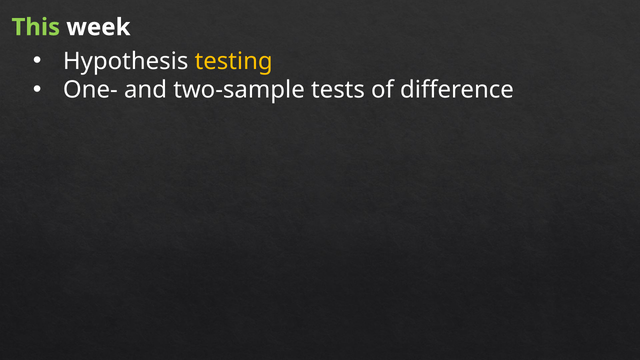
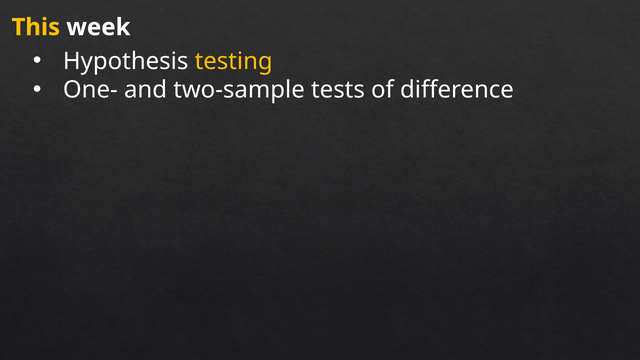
This colour: light green -> yellow (36, 27)
